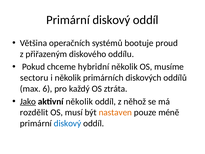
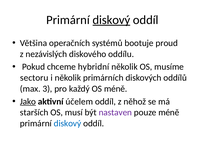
diskový underline: none -> present (111, 20)
přiřazeným: přiřazeným -> nezávislých (46, 54)
6: 6 -> 3 (47, 89)
OS ztráta: ztráta -> méně (116, 89)
aktivní několik: několik -> účelem (79, 101)
rozdělit: rozdělit -> starších (34, 112)
nastaven colour: orange -> purple (115, 112)
